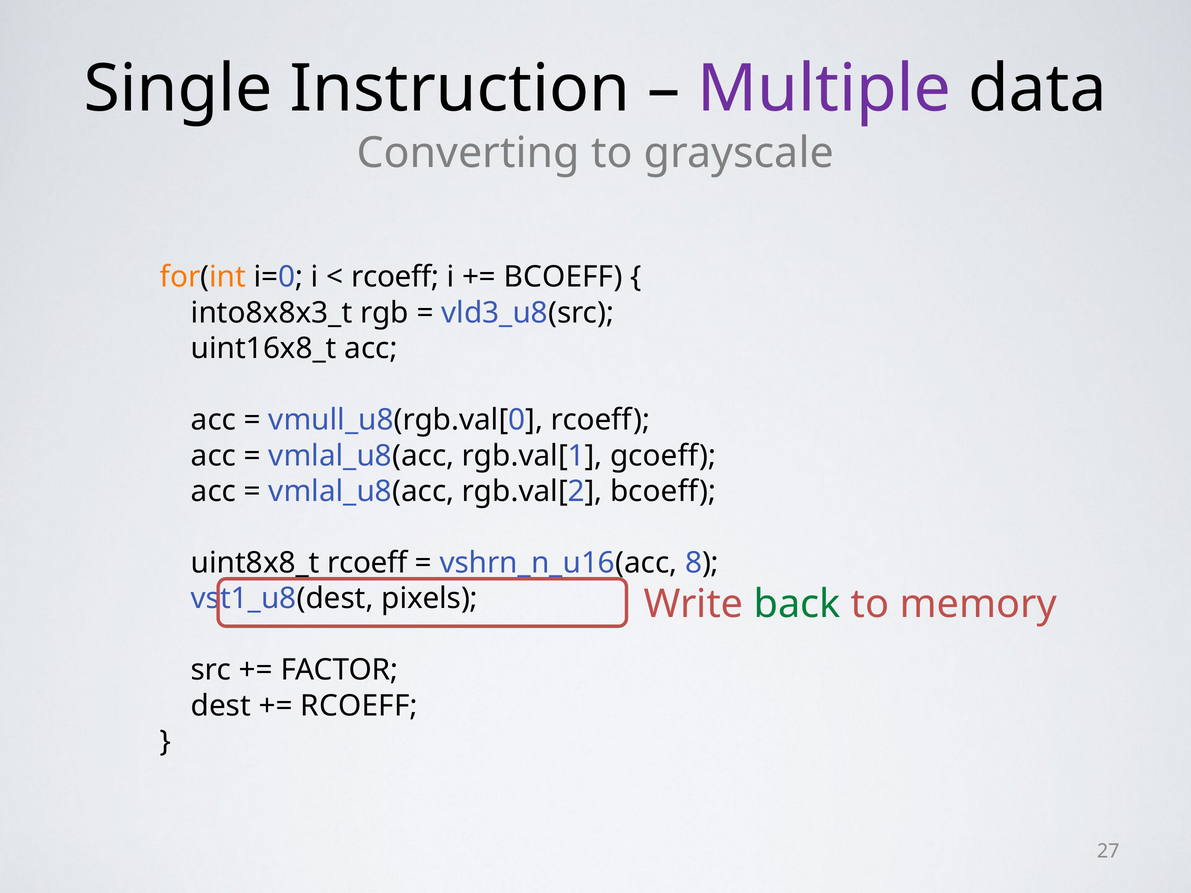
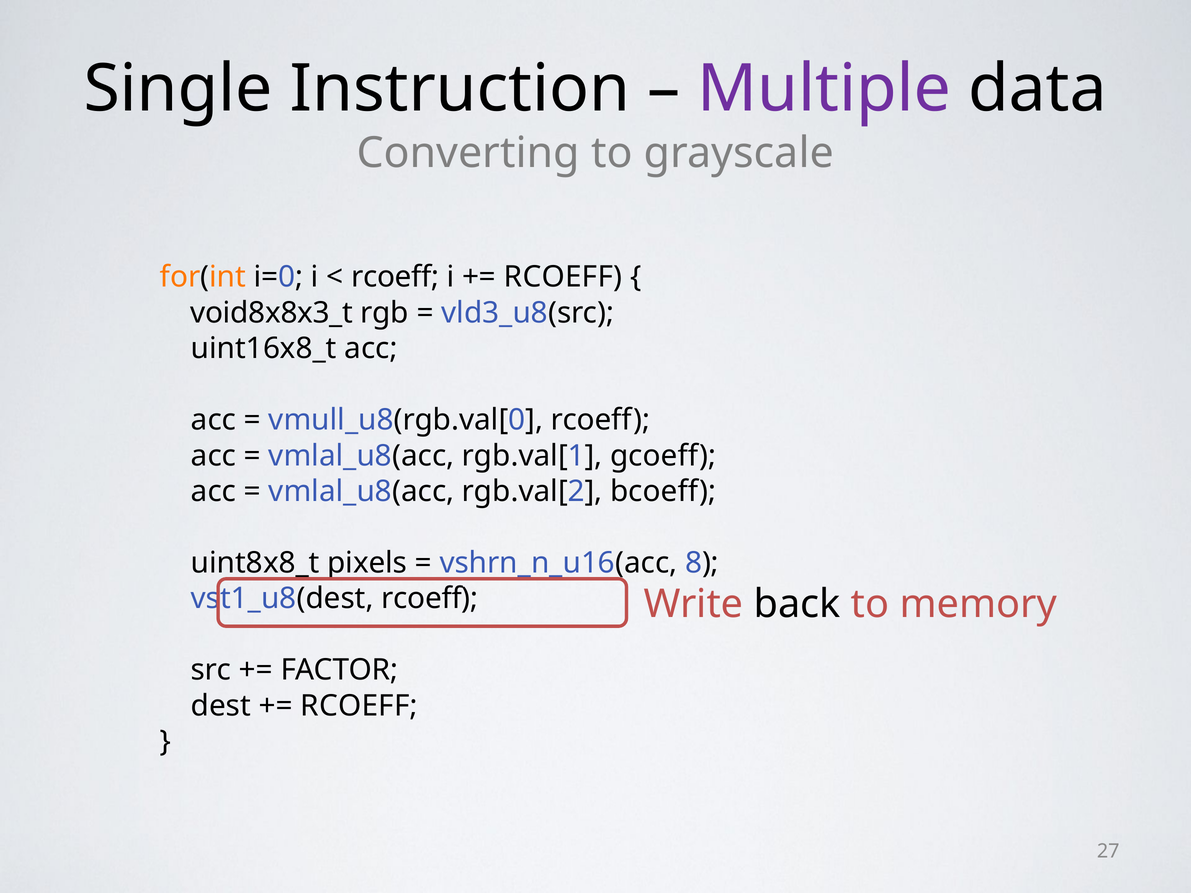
BCOEFF: BCOEFF -> RCOEFF (563, 277)
into8x8x3_t: into8x8x3_t -> void8x8x3_t (272, 313)
uint8x8_t rcoeff: rcoeff -> pixels (367, 563)
vst1_u8(dest pixels: pixels -> rcoeff (430, 599)
back colour: green -> black (797, 604)
